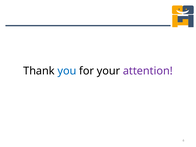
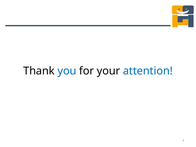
attention colour: purple -> blue (148, 71)
